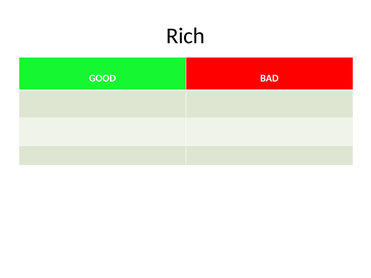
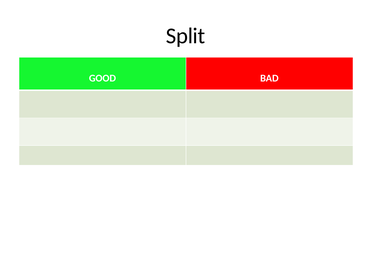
Rich: Rich -> Split (186, 36)
